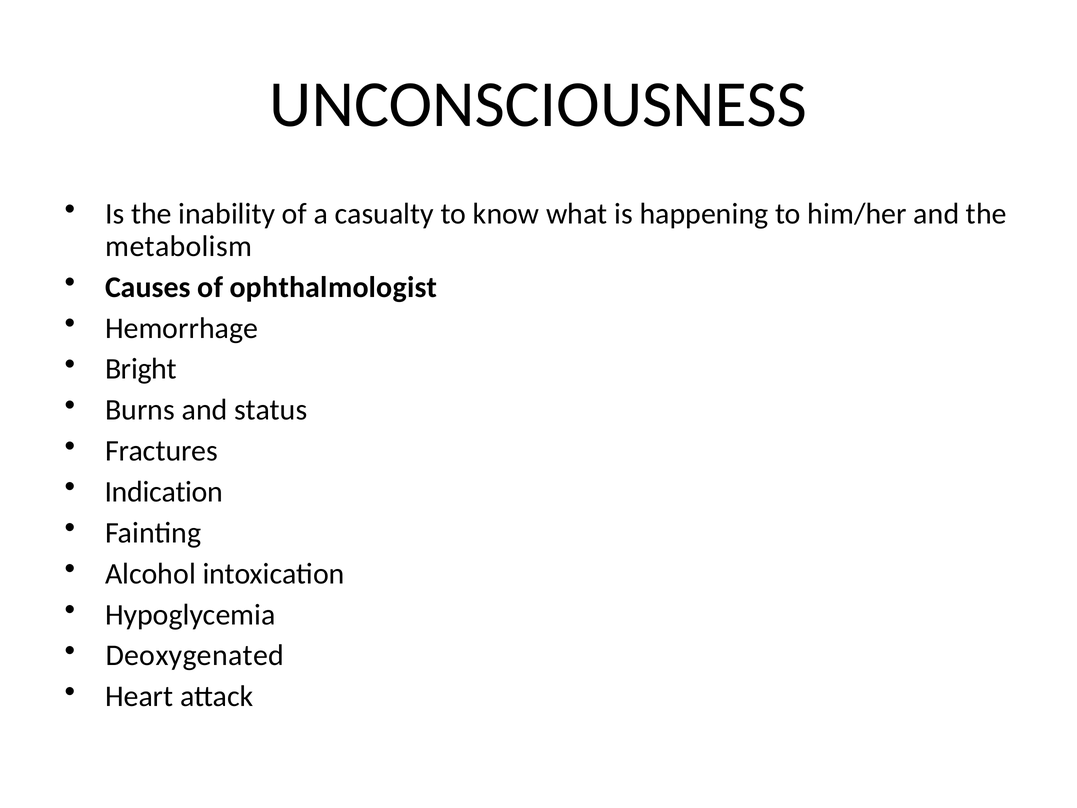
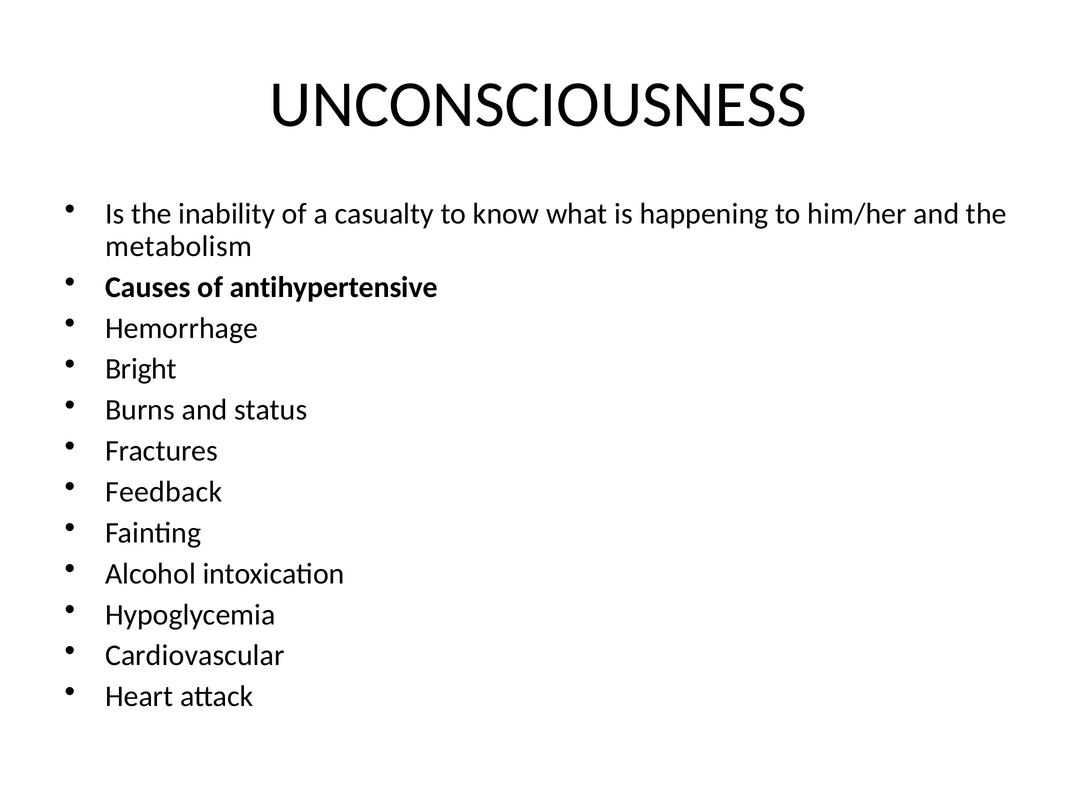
ophthalmologist: ophthalmologist -> antihypertensive (334, 287)
Indication: Indication -> Feedback (164, 492)
Deoxygenated: Deoxygenated -> Cardiovascular (195, 655)
